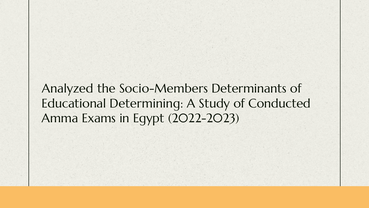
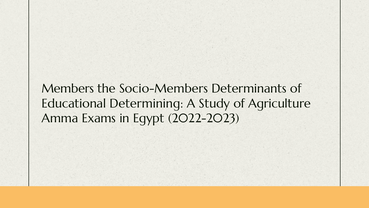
Analyzed: Analyzed -> Members (68, 88)
Conducted: Conducted -> Agriculture (280, 103)
